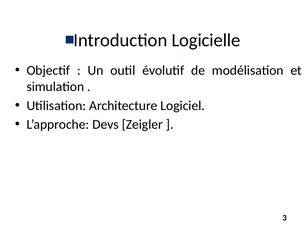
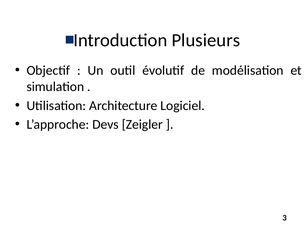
Logicielle: Logicielle -> Plusieurs (206, 40)
